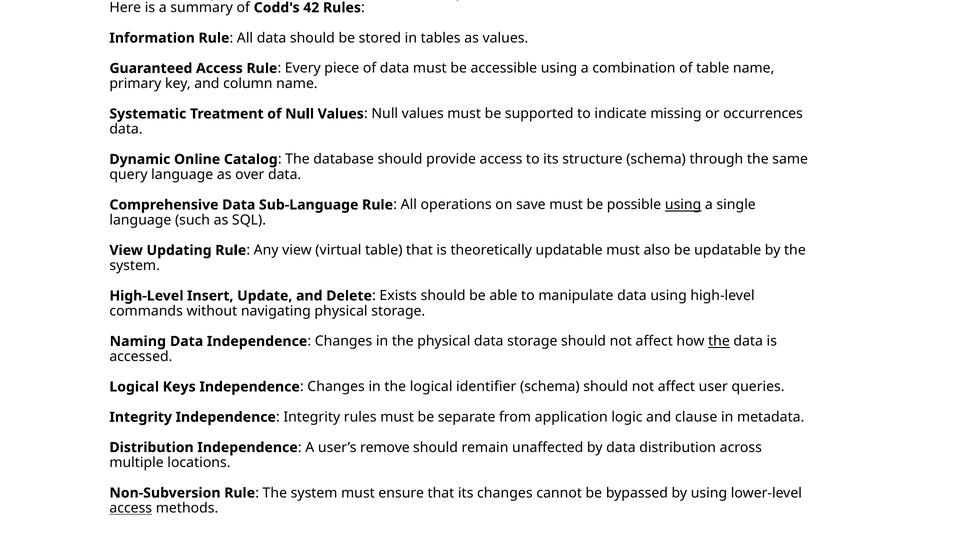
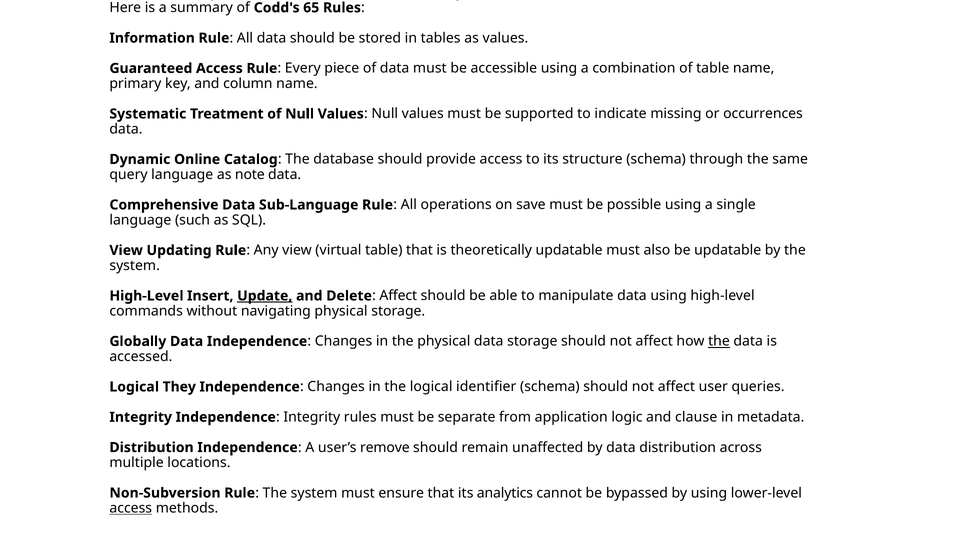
42: 42 -> 65 (311, 8)
over: over -> note (250, 175)
using underline: present -> none (683, 205)
Update underline: none -> present (265, 296)
Delete Exists: Exists -> Affect (398, 296)
Naming: Naming -> Globally (138, 341)
Logical Keys: Keys -> They (179, 387)
its changes: changes -> analytics (505, 493)
